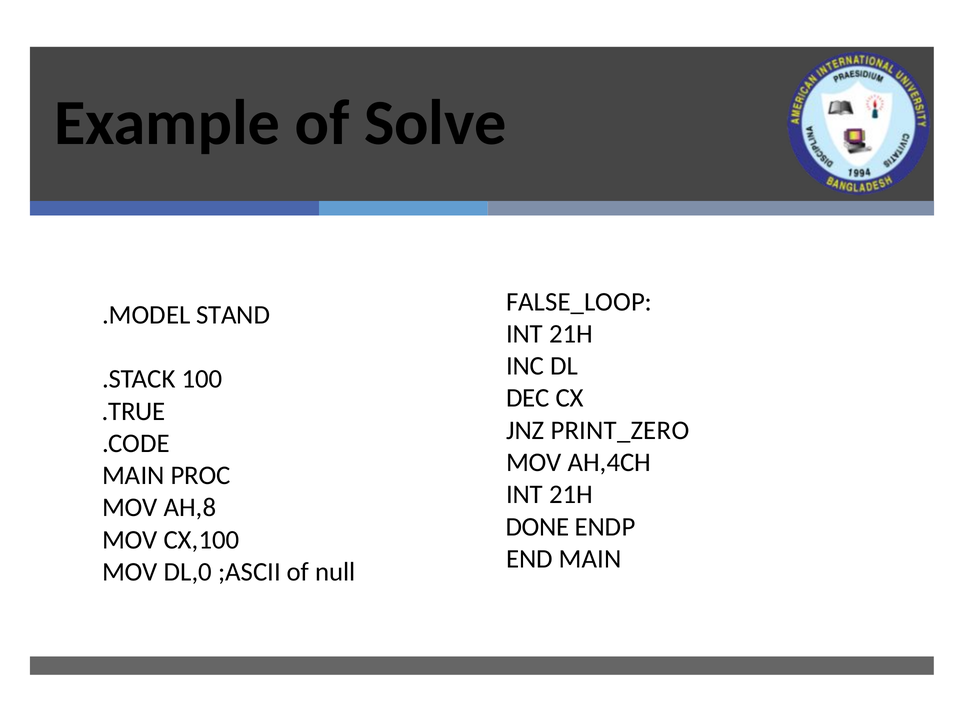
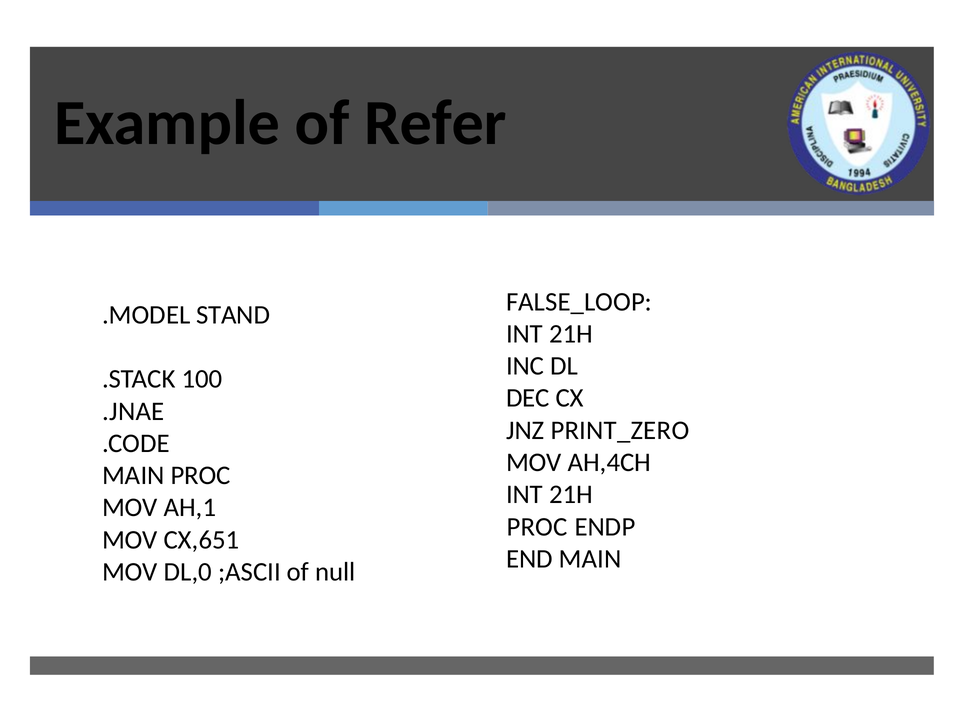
Solve: Solve -> Refer (435, 123)
.TRUE: .TRUE -> .JNAE (133, 411)
AH,8: AH,8 -> AH,1 (190, 508)
DONE: DONE -> PROC (537, 527)
CX,100: CX,100 -> CX,651 (201, 540)
